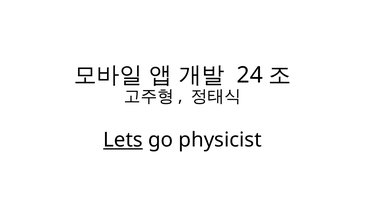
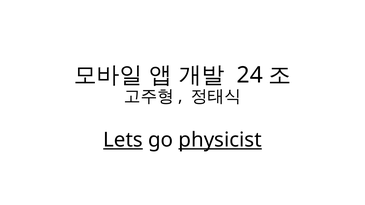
physicist underline: none -> present (220, 140)
